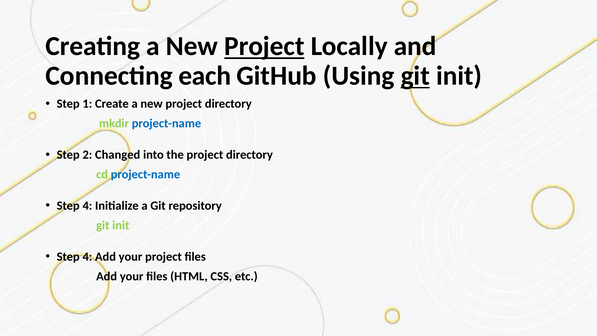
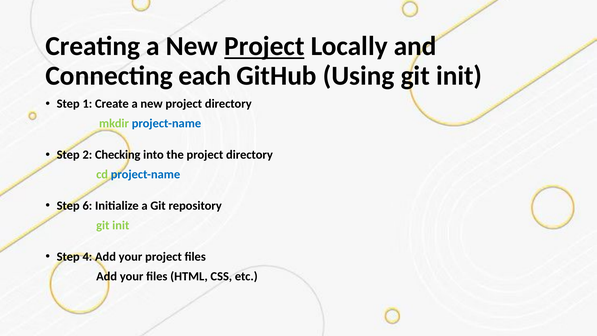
git underline: present -> none (415, 76)
Changed: Changed -> Checking (118, 155)
4: 4 -> 6 (87, 206)
